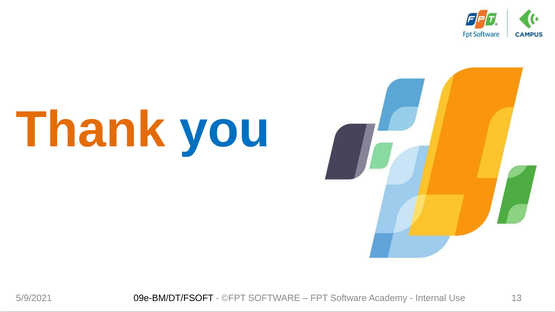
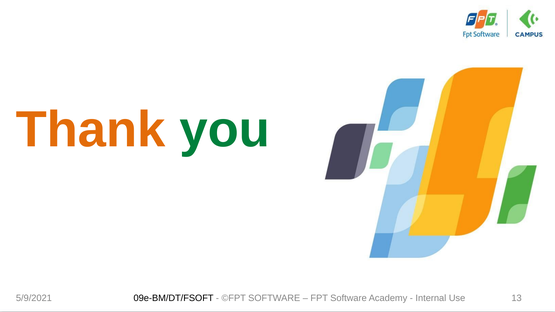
you colour: blue -> green (225, 130)
